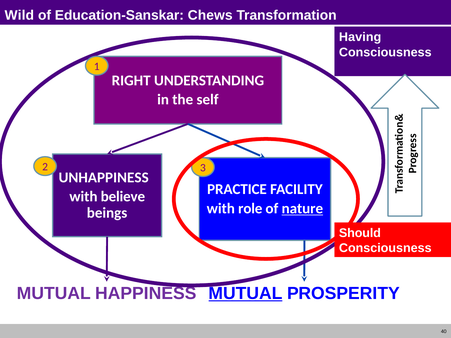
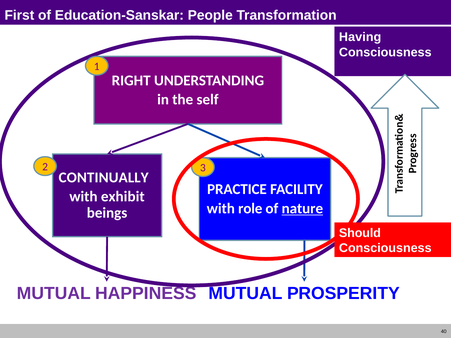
Wild: Wild -> First (19, 15)
Chews: Chews -> People (210, 15)
UNHAPPINESS: UNHAPPINESS -> CONTINUALLY (104, 178)
believe: believe -> exhibit (123, 197)
MUTUAL underline: present -> none (246, 294)
